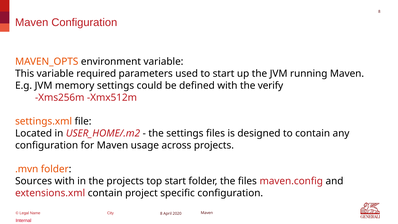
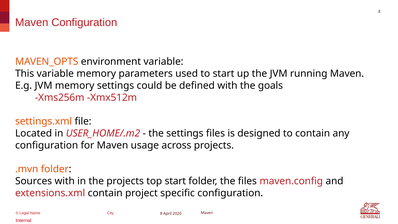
variable required: required -> memory (96, 74)
verify: verify -> goals (270, 85)
